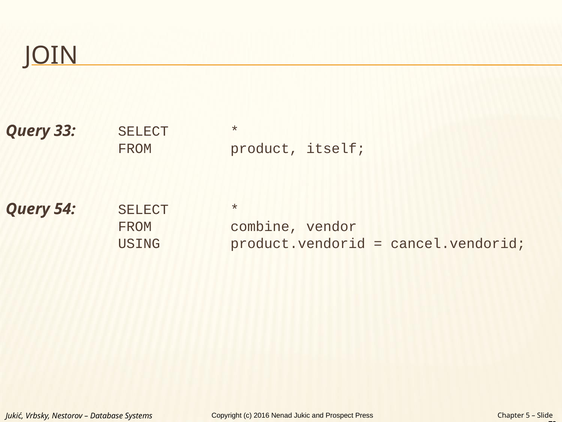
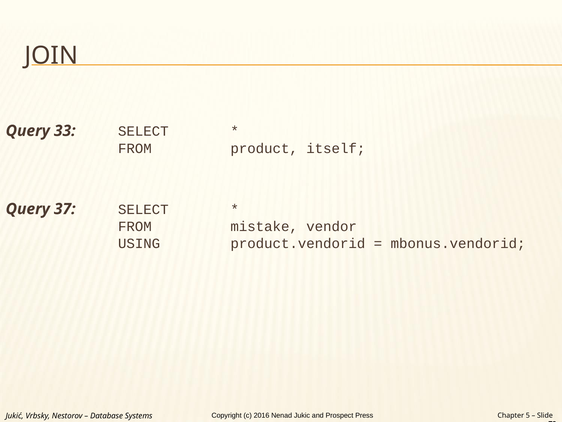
54: 54 -> 37 (65, 209)
combine: combine -> mistake (264, 226)
cancel.vendorid: cancel.vendorid -> mbonus.vendorid (458, 243)
